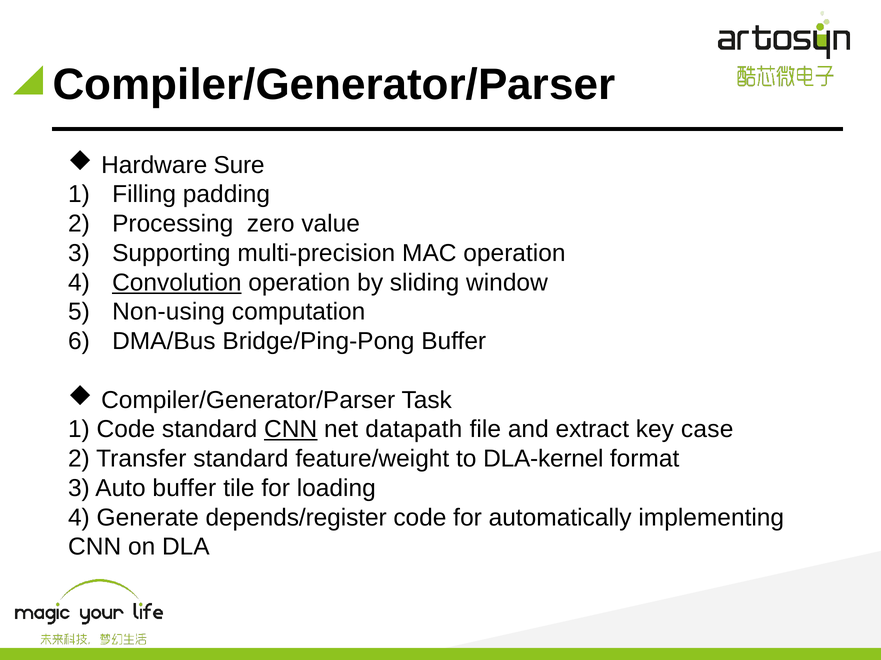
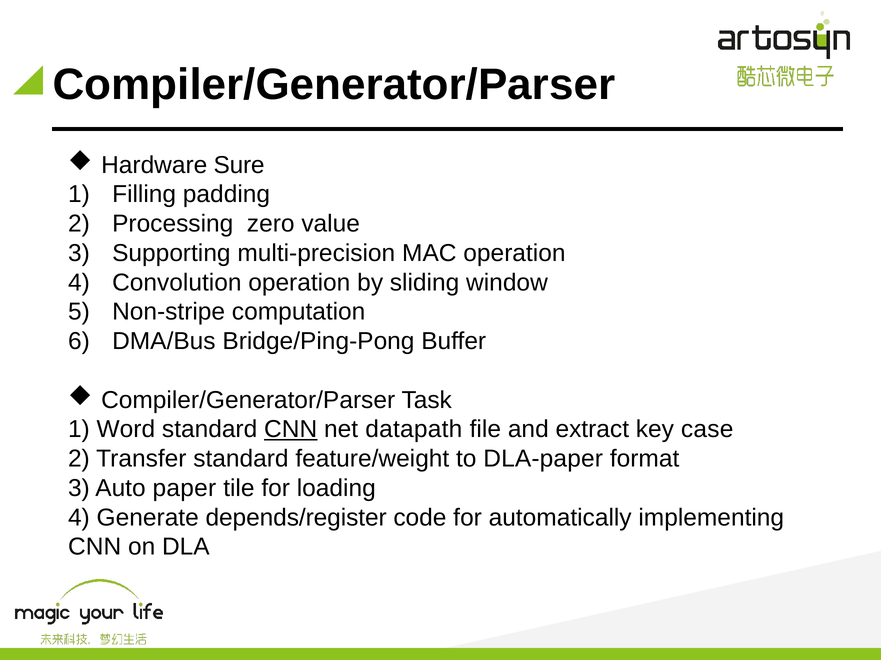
Convolution underline: present -> none (177, 283)
Non-using: Non-using -> Non-stripe (169, 312)
1 Code: Code -> Word (126, 430)
DLA-kernel: DLA-kernel -> DLA-paper (543, 459)
Auto buffer: buffer -> paper (184, 489)
